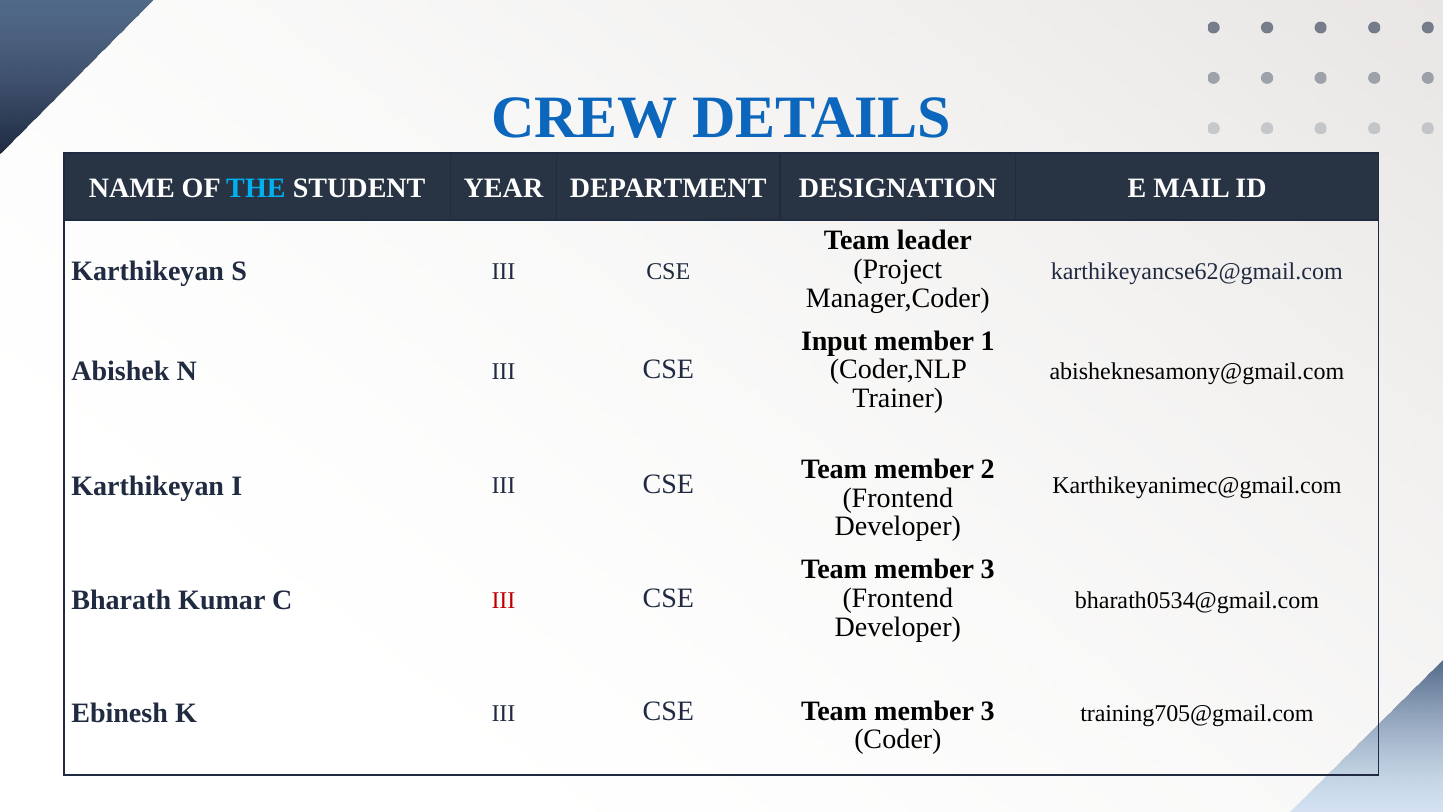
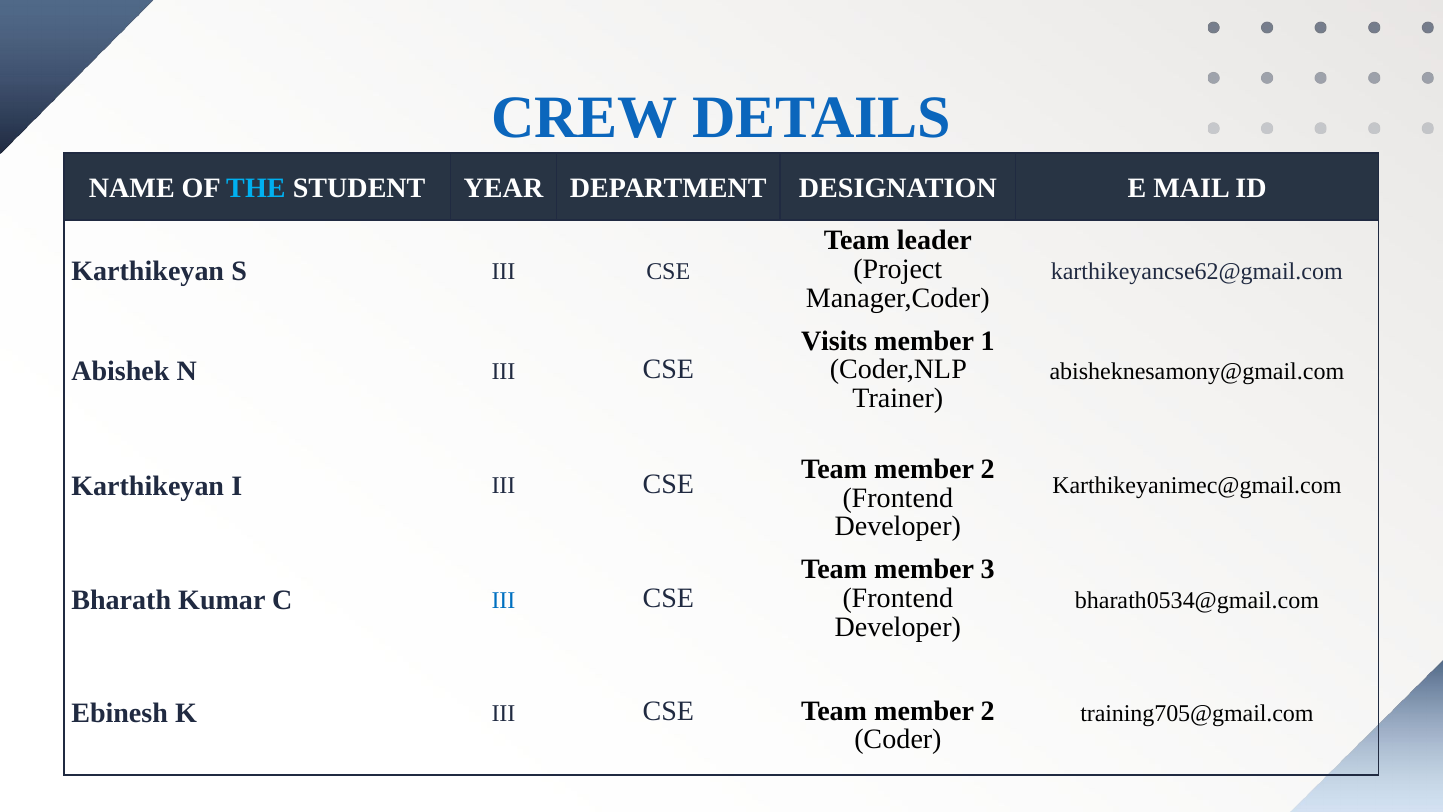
Input: Input -> Visits (834, 341)
III colour: red -> blue (503, 600)
3: 3 -> 2 (988, 711)
